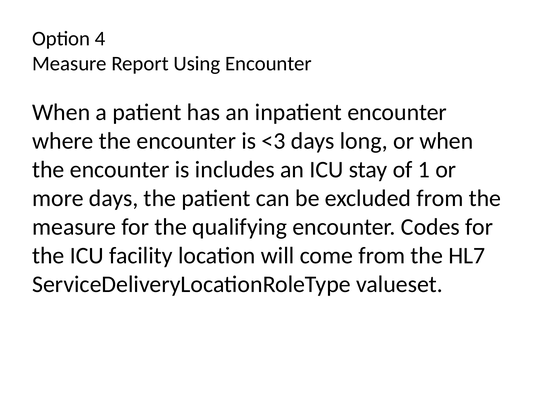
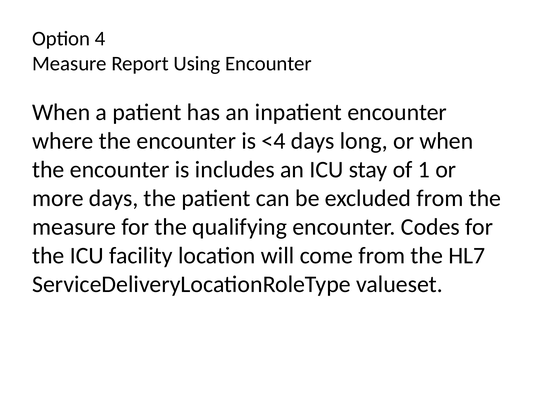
<3: <3 -> <4 (274, 141)
